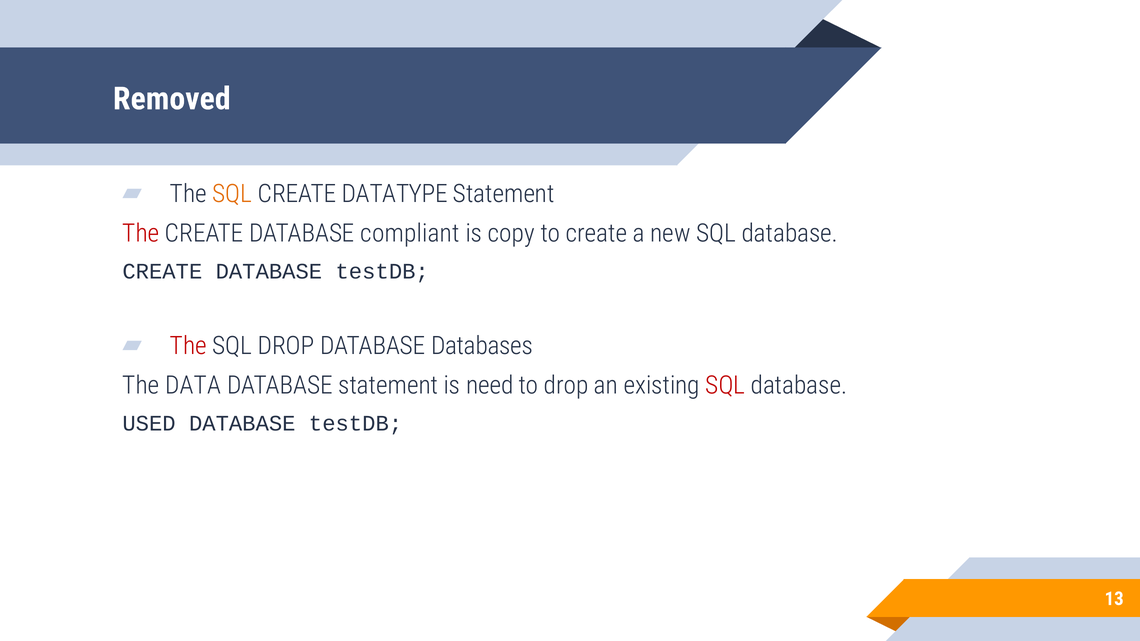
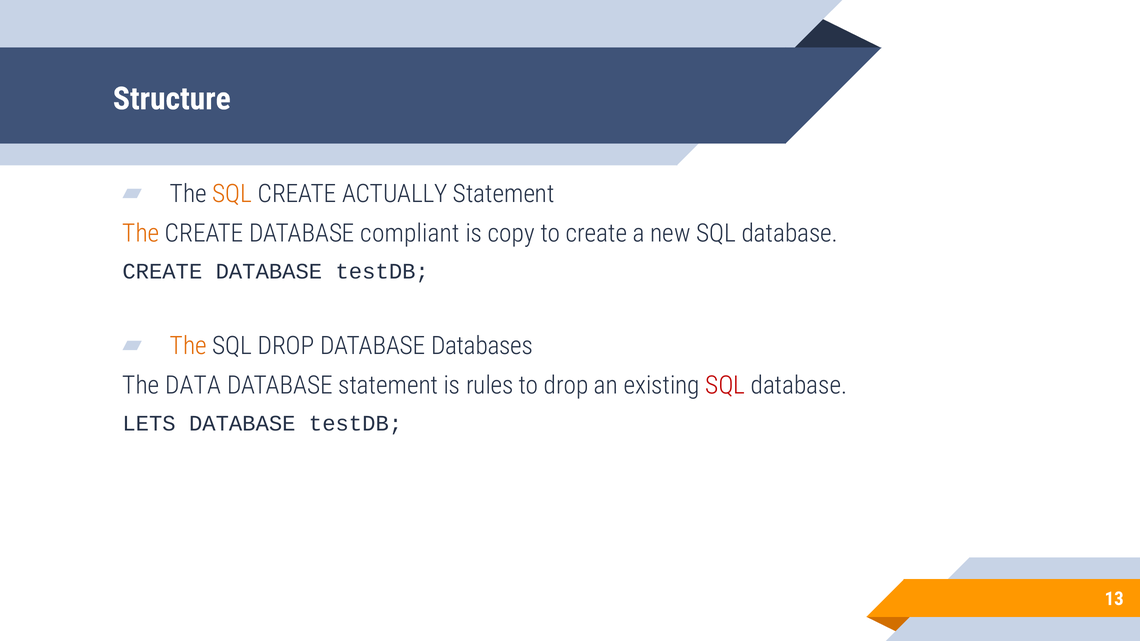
Removed: Removed -> Structure (172, 99)
DATATYPE: DATATYPE -> ACTUALLY (395, 194)
The colour: red -> orange (141, 234)
The colour: red -> orange (188, 346)
need: need -> rules (490, 386)
USED: USED -> LETS (149, 424)
